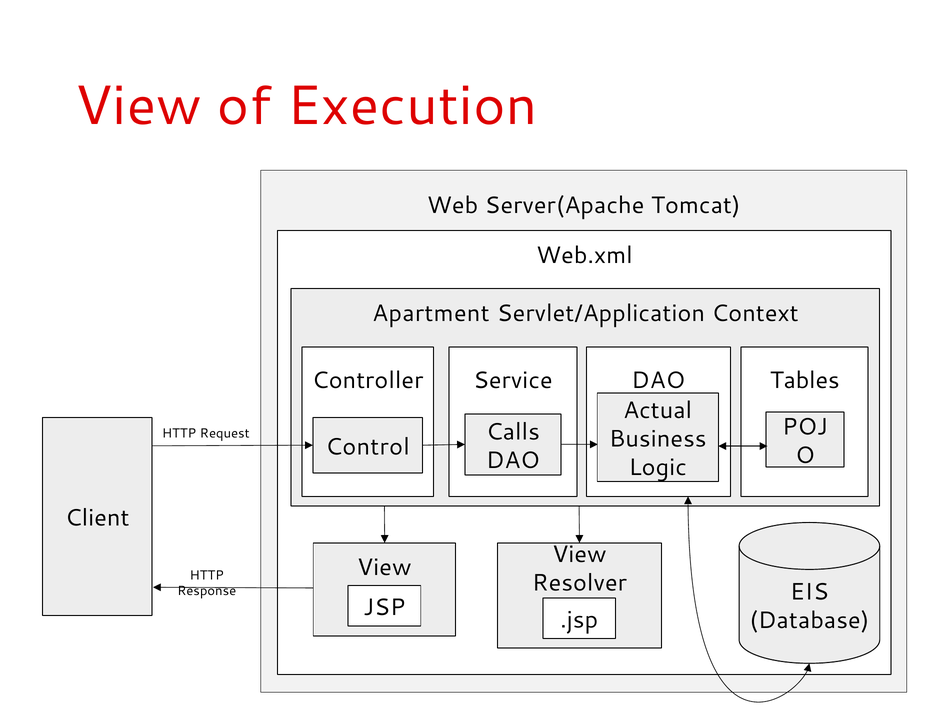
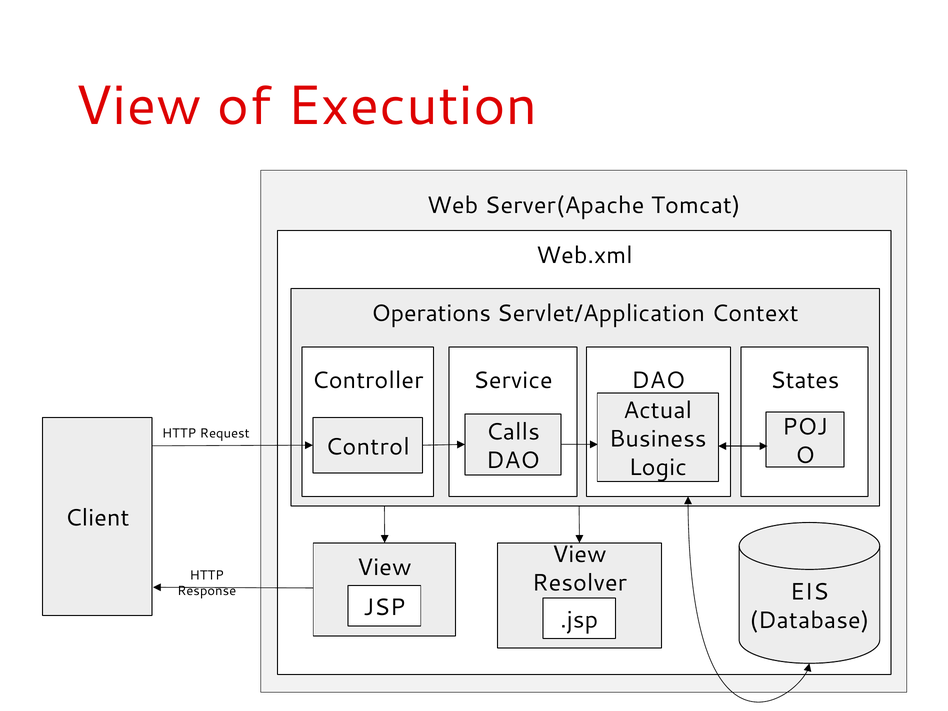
Apartment: Apartment -> Operations (431, 314)
Tables: Tables -> States (805, 381)
